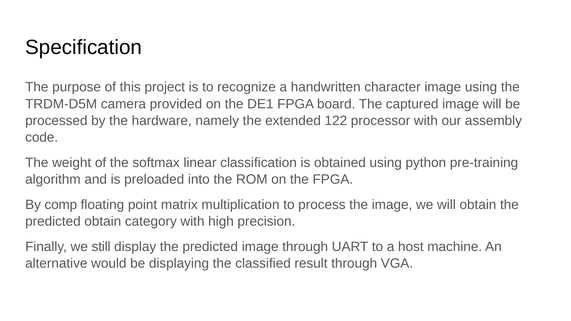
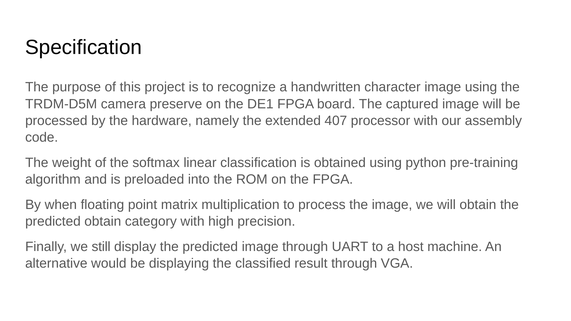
provided: provided -> preserve (176, 104)
122: 122 -> 407 (336, 121)
comp: comp -> when (61, 205)
